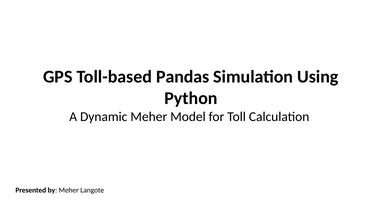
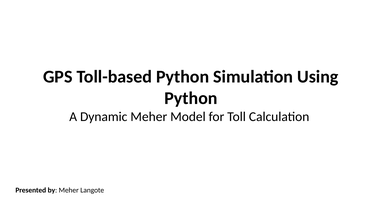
Toll-based Pandas: Pandas -> Python (183, 77)
